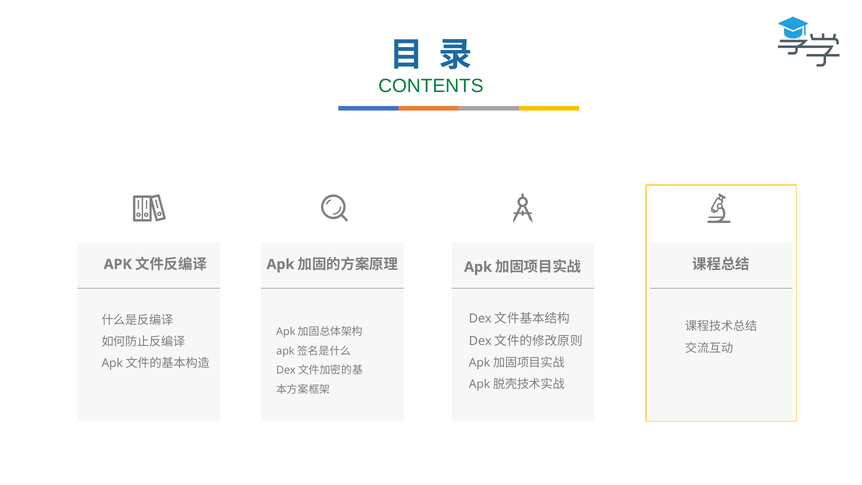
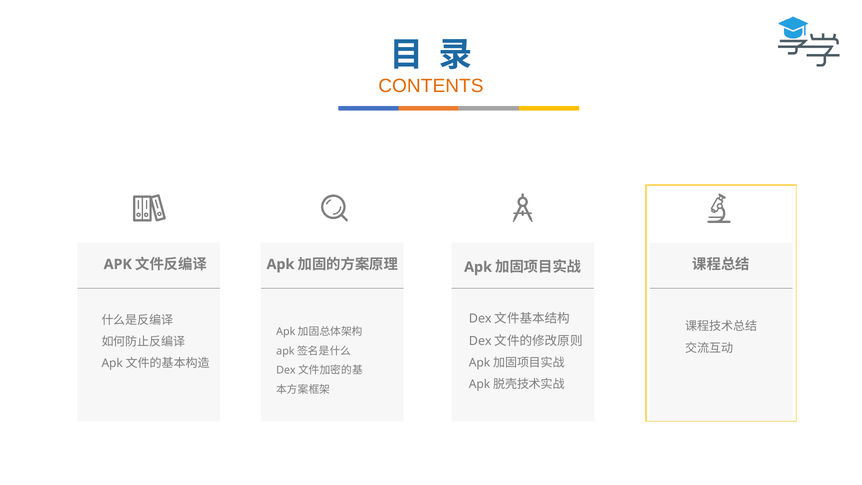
CONTENTS colour: green -> orange (431, 86)
